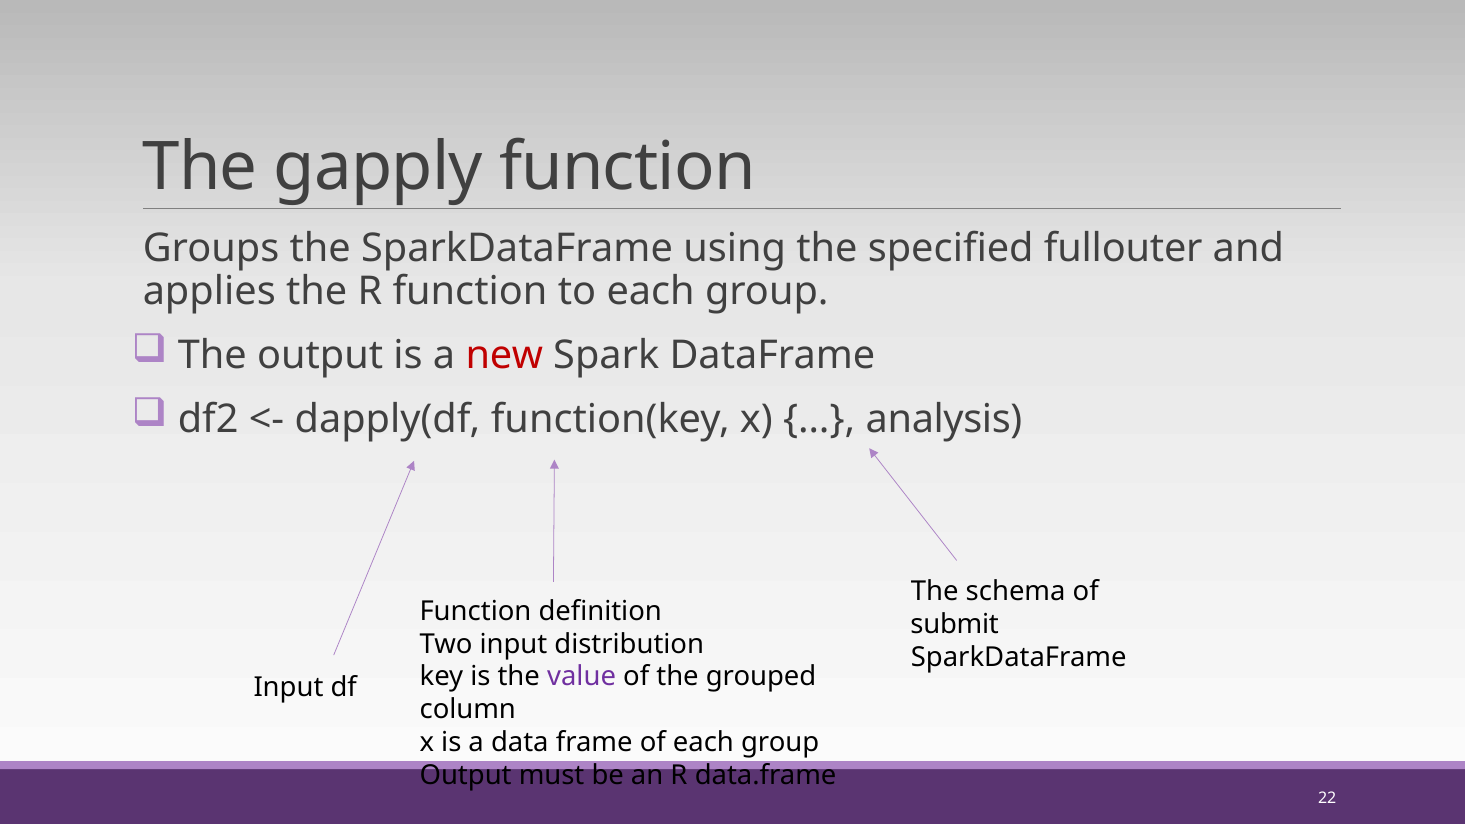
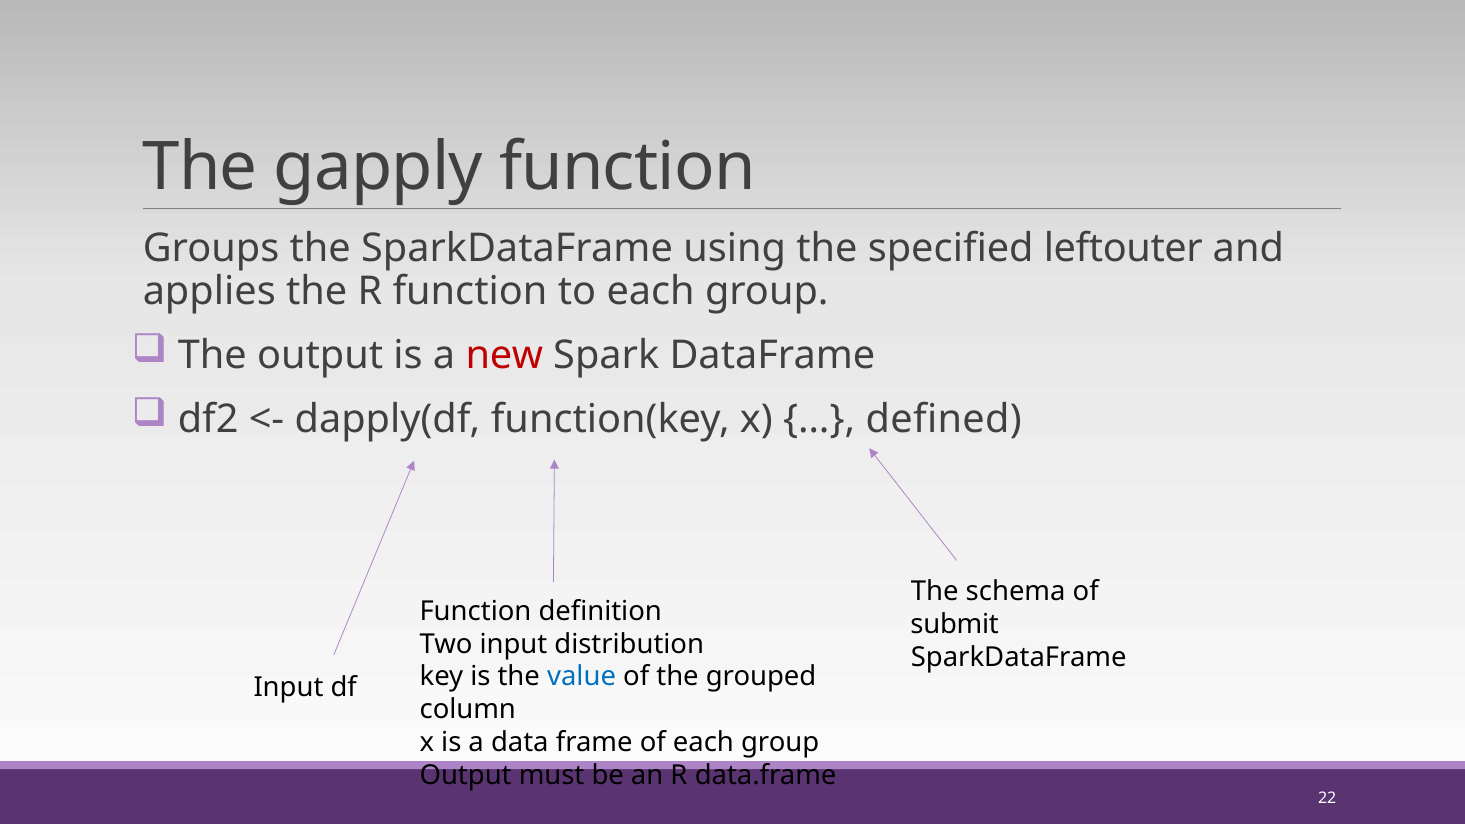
fullouter: fullouter -> leftouter (1123, 248)
analysis: analysis -> defined (944, 420)
value colour: purple -> blue (582, 677)
